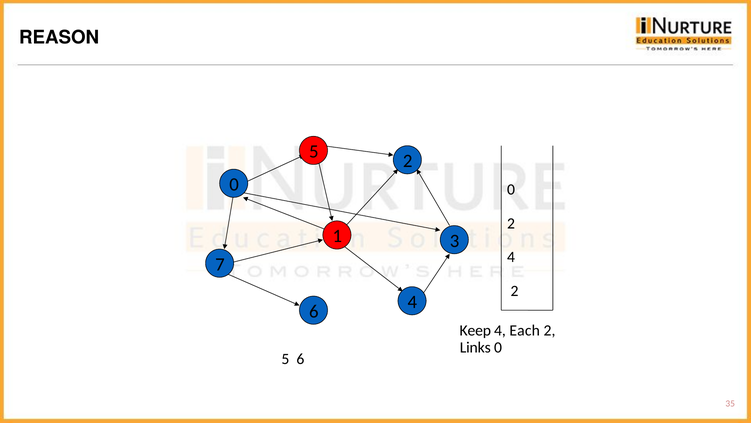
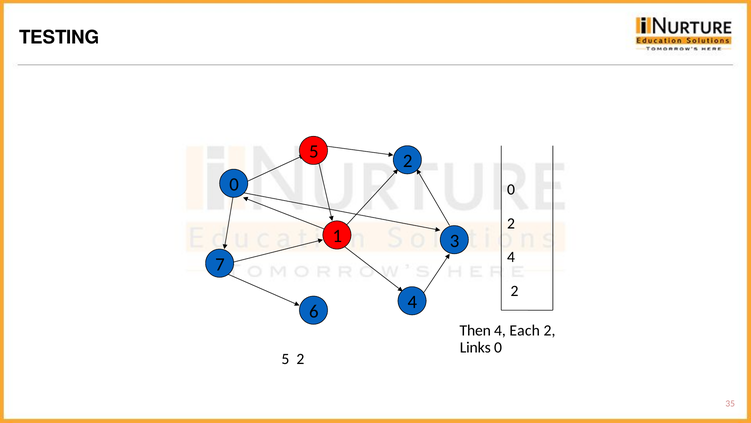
REASON: REASON -> TESTING (59, 38)
Keep: Keep -> Then (475, 330)
5 6: 6 -> 2 (300, 358)
